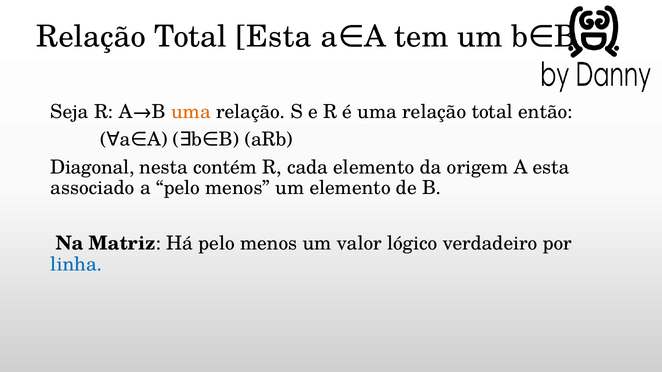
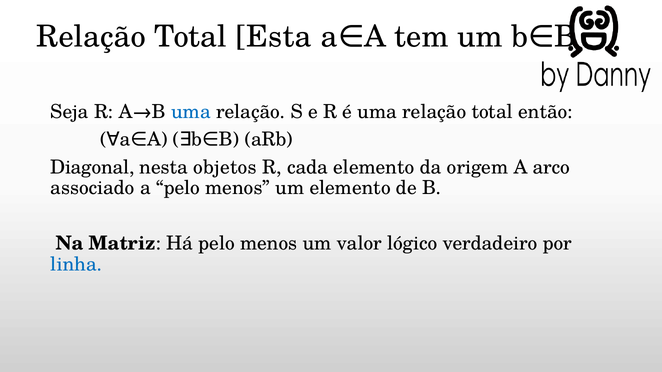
uma colour: orange -> blue (191, 112)
contém: contém -> objetos (225, 167)
A esta: esta -> arco (551, 167)
